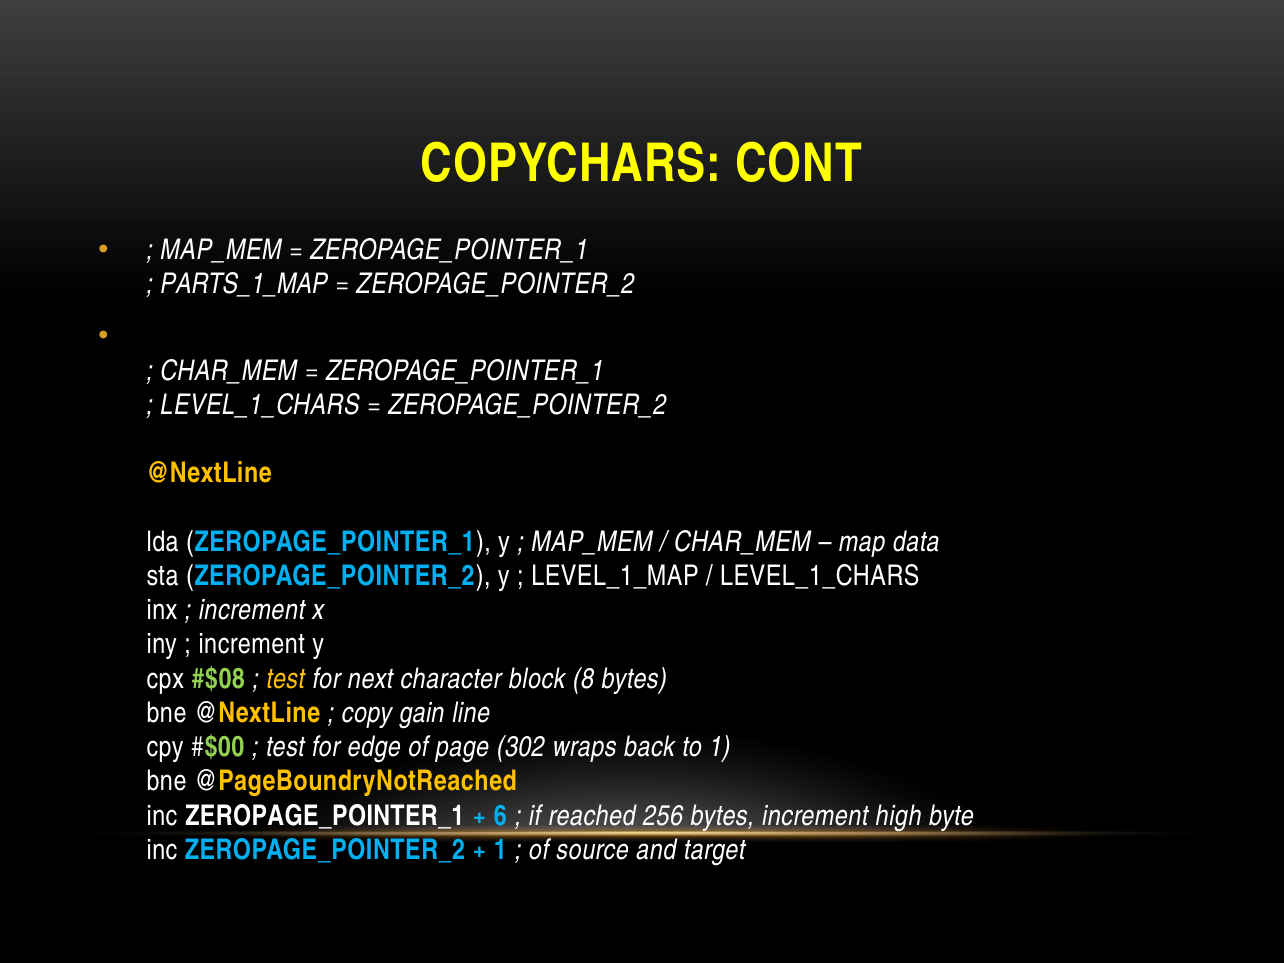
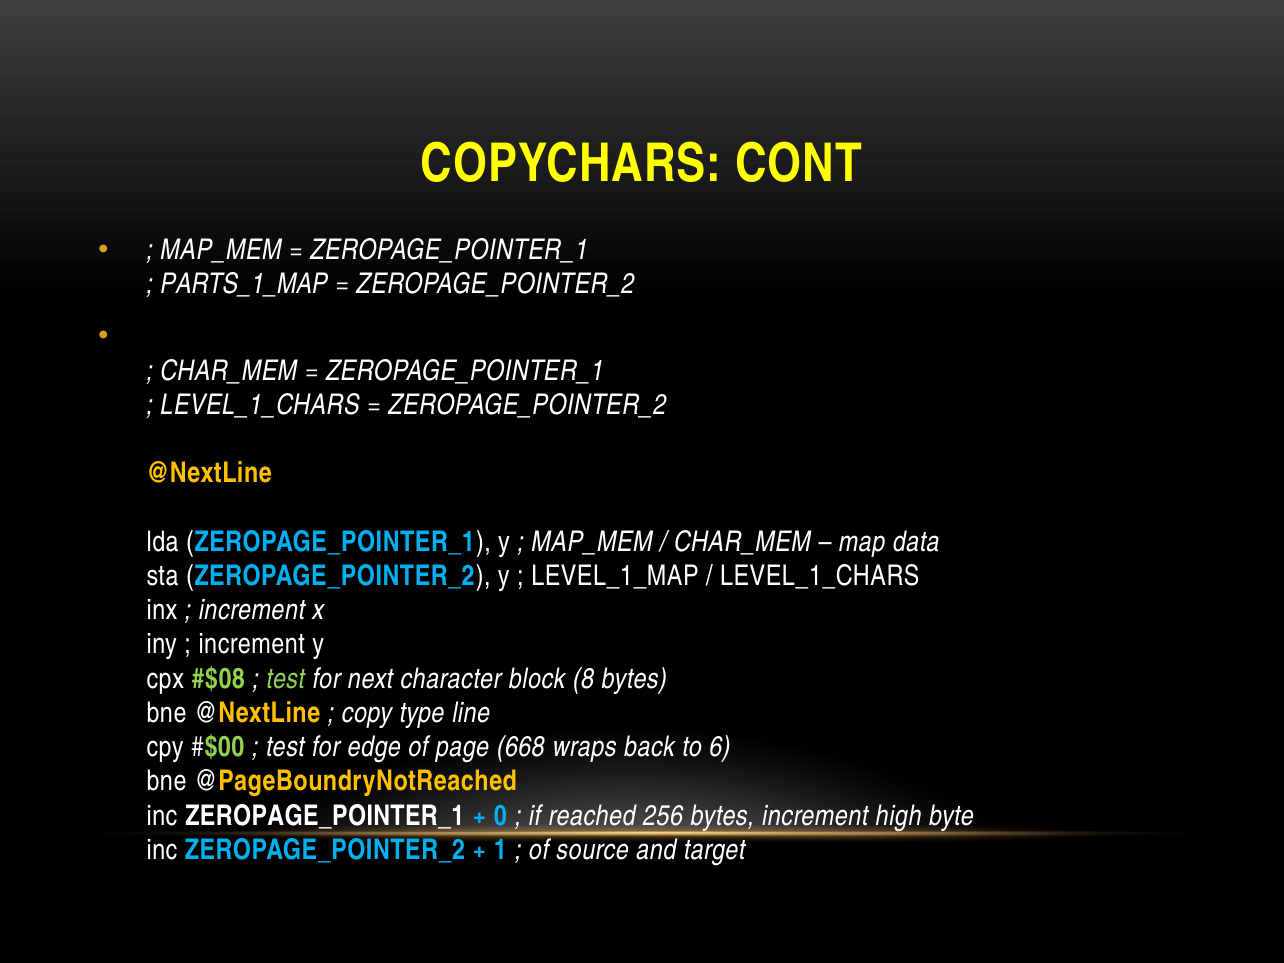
test colour: yellow -> light green (286, 679)
gain: gain -> type (422, 713)
302: 302 -> 668 (521, 747)
to 1: 1 -> 6 (720, 747)
6: 6 -> 0 (500, 816)
